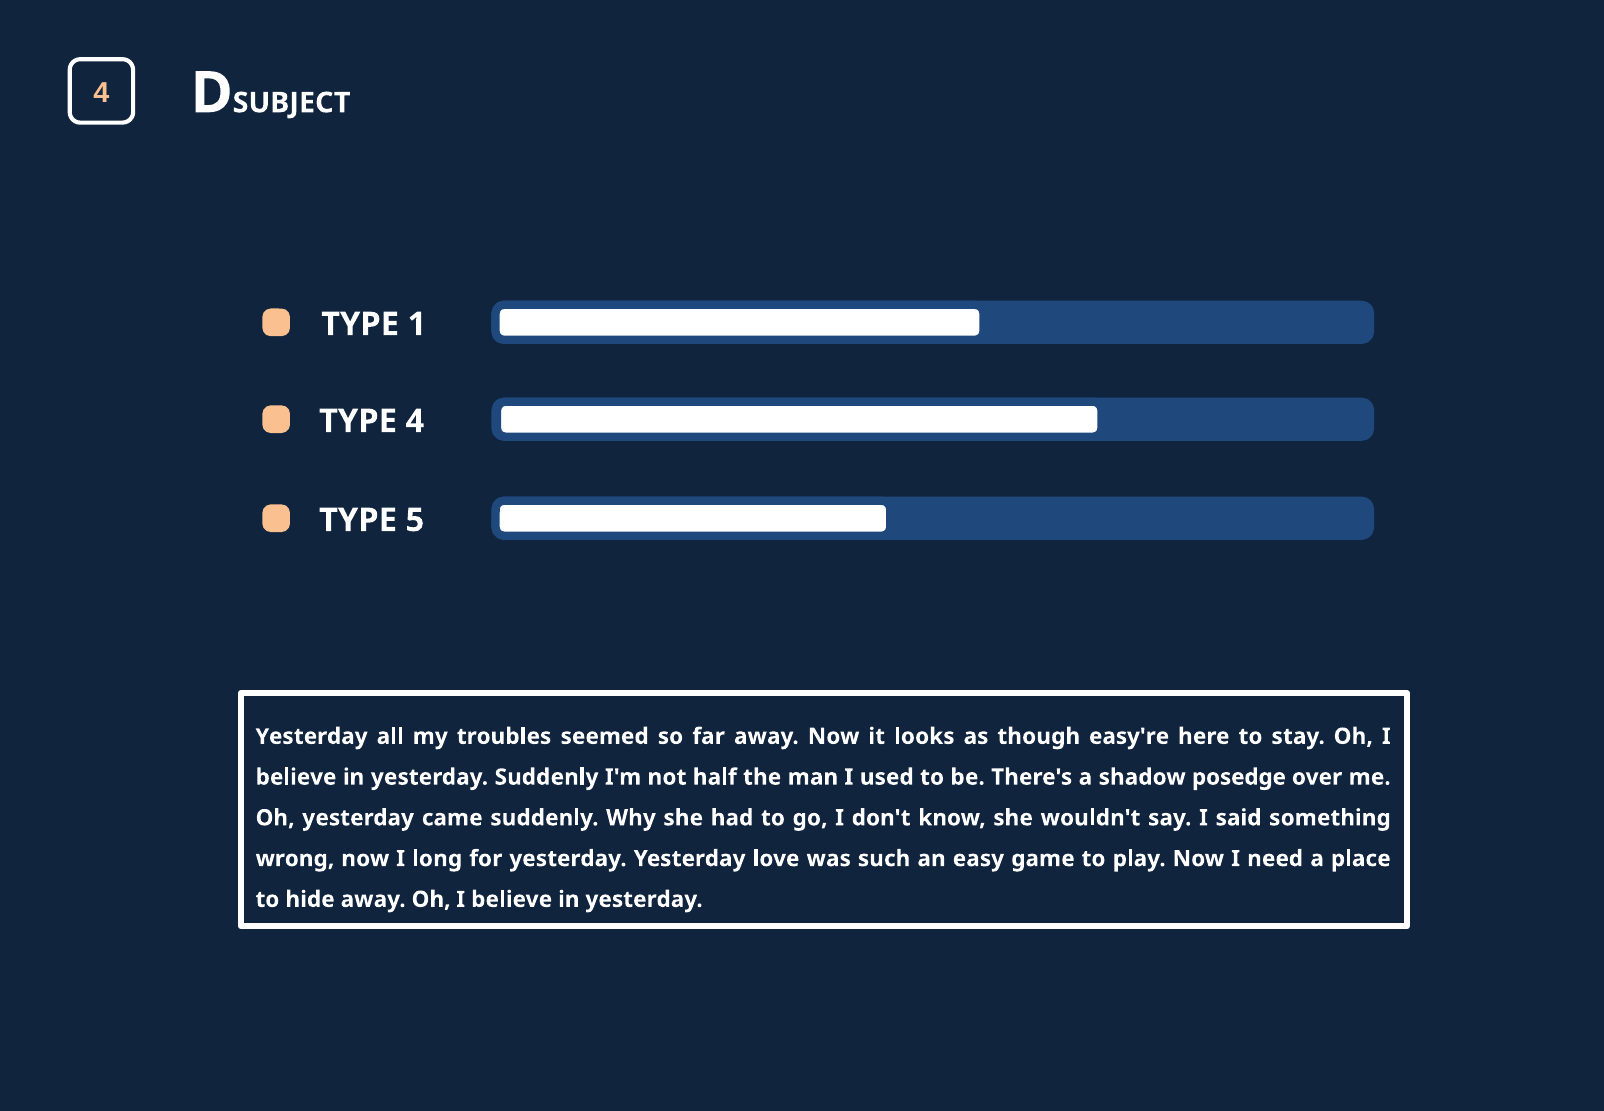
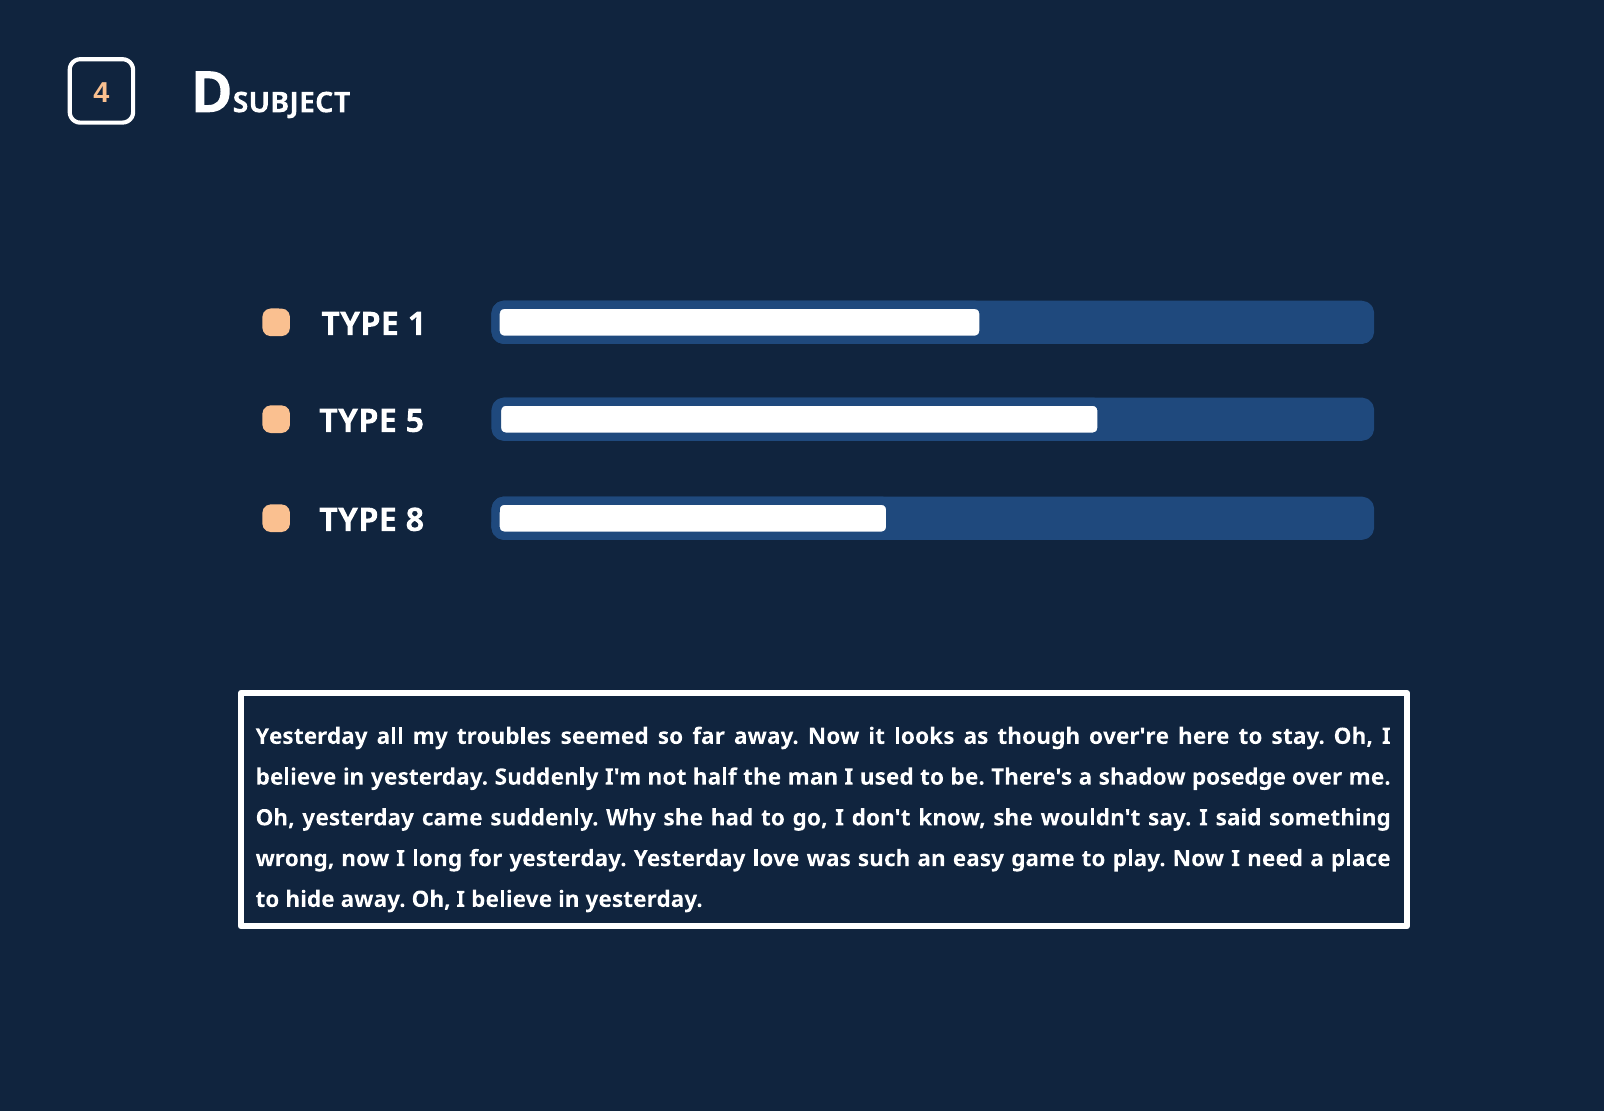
TYPE 4: 4 -> 5 (415, 421)
5: 5 -> 8 (415, 520)
easy're: easy're -> over're (1129, 736)
